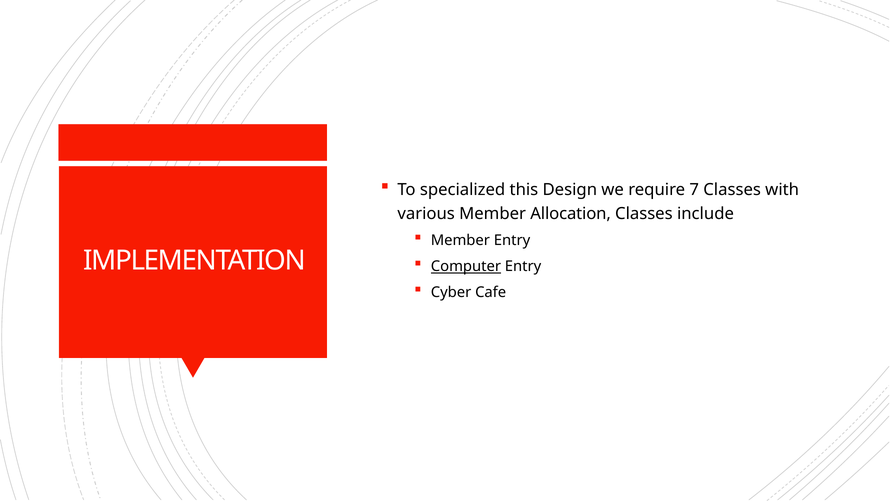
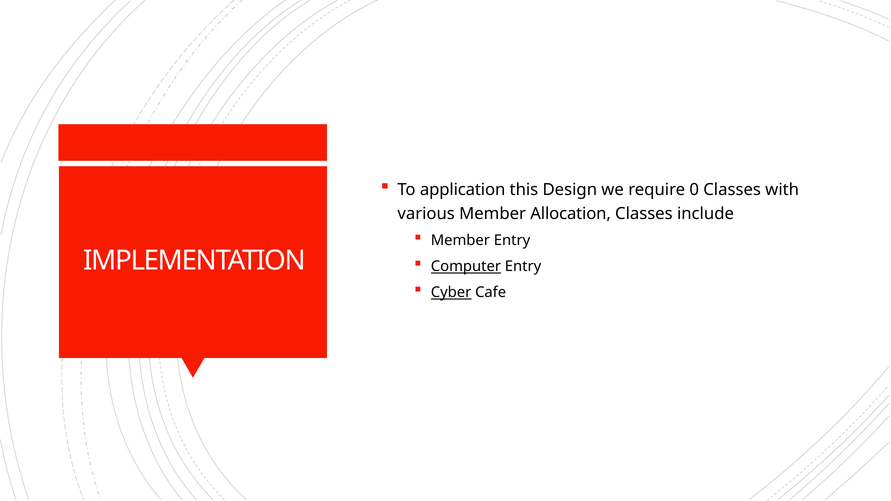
specialized: specialized -> application (463, 190)
7: 7 -> 0 (694, 190)
Cyber underline: none -> present (451, 293)
